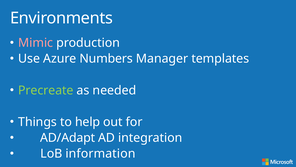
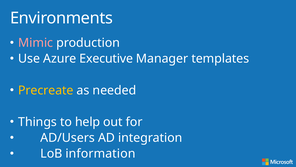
Numbers: Numbers -> Executive (106, 58)
Precreate colour: light green -> yellow (46, 90)
AD/Adapt: AD/Adapt -> AD/Users (68, 137)
